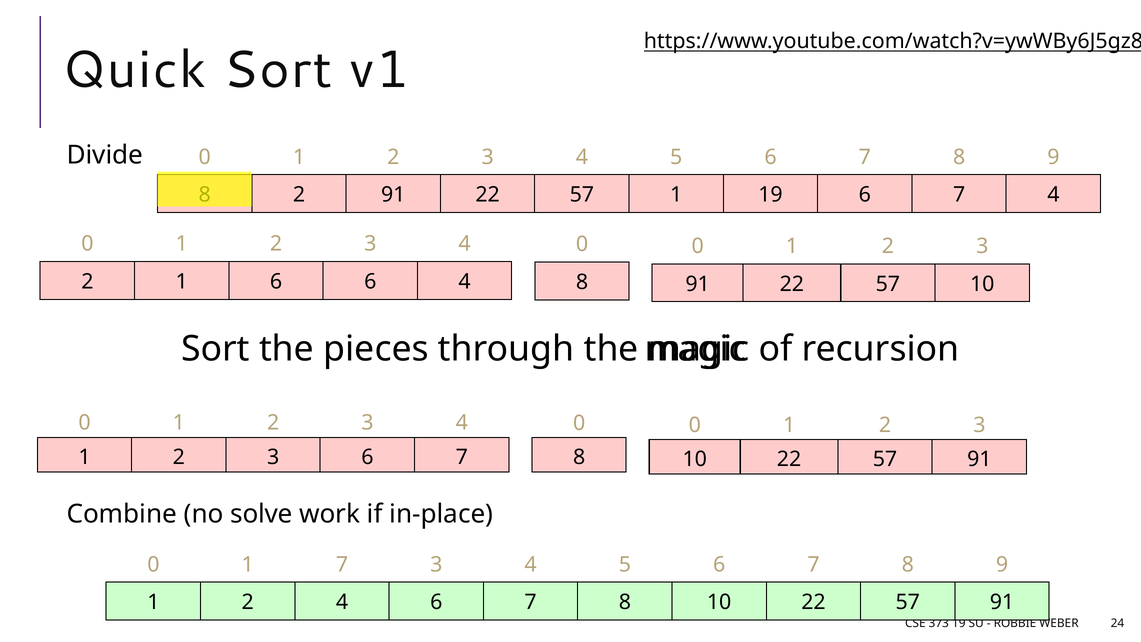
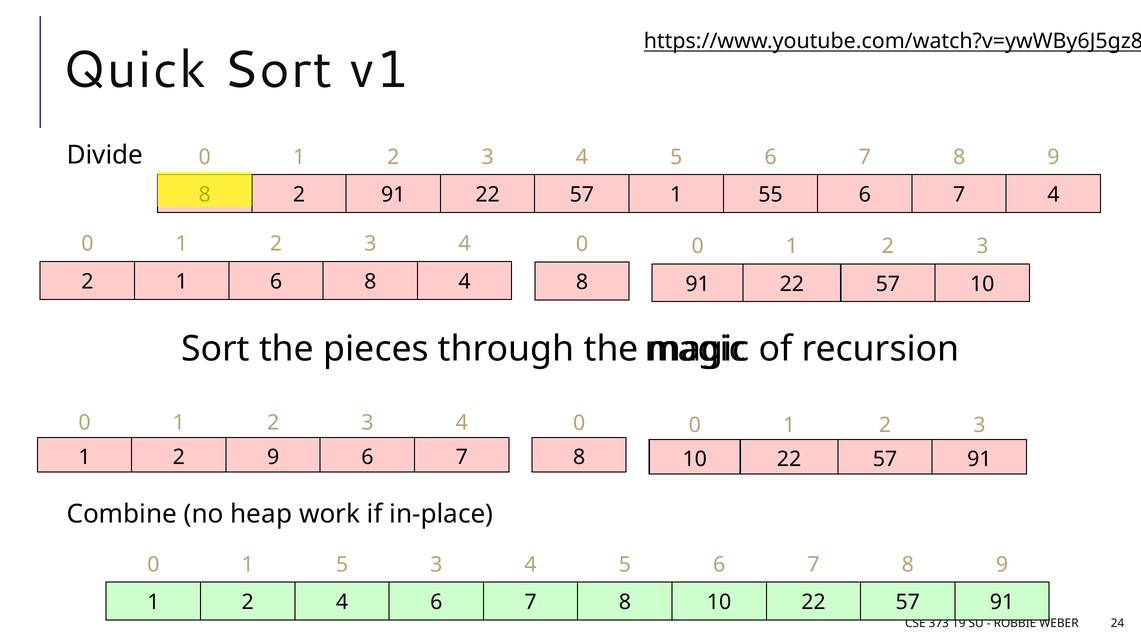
1 19: 19 -> 55 (770, 195)
6 6: 6 -> 8 (370, 282)
3: 3 -> 9 (273, 457)
solve: solve -> heap (261, 514)
1 7: 7 -> 5 (342, 564)
